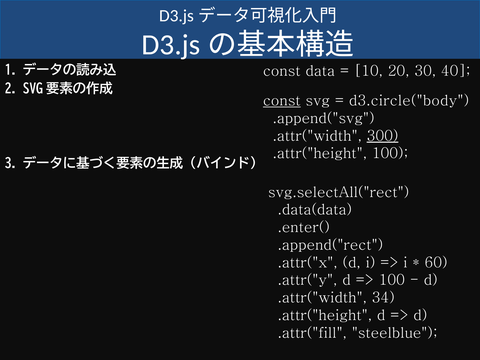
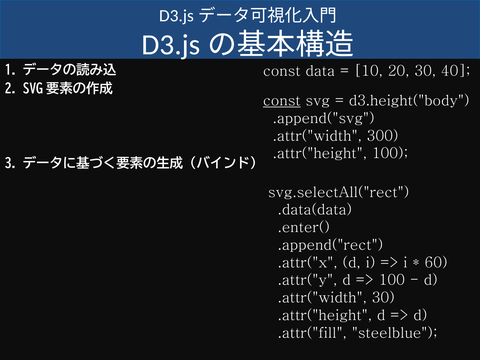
d3.circle("body: d3.circle("body -> d3.height("body (409, 101)
300 underline: present -> none (383, 136)
.attr("width 34: 34 -> 30 (383, 298)
